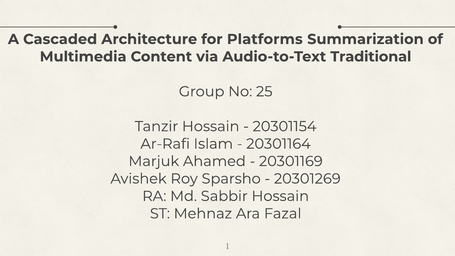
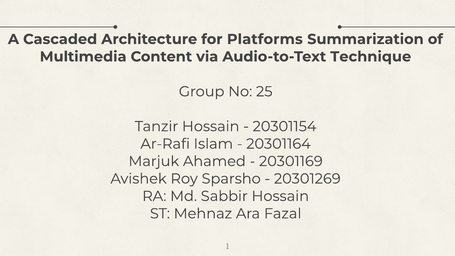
Traditional: Traditional -> Technique (371, 57)
